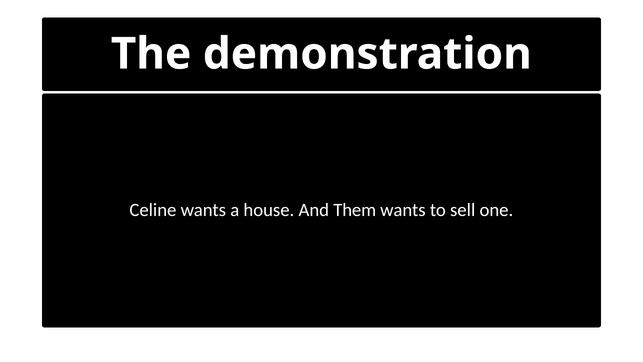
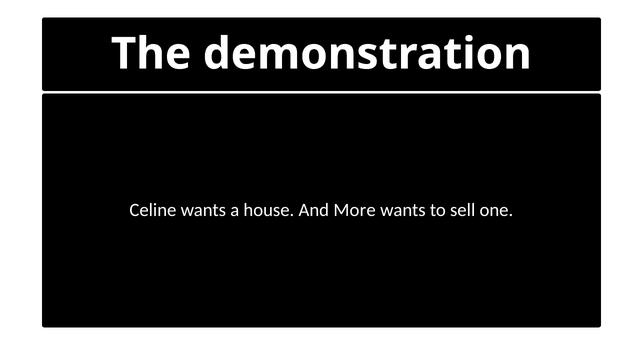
Them: Them -> More (355, 210)
